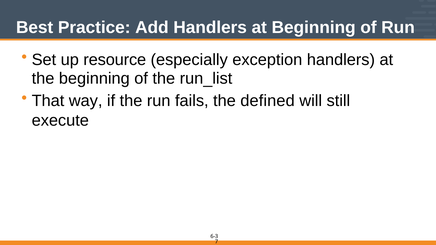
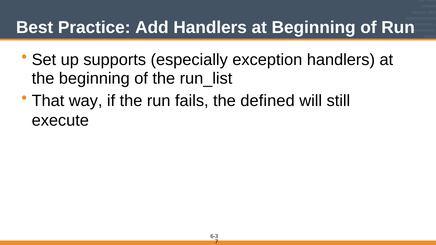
resource: resource -> supports (115, 60)
